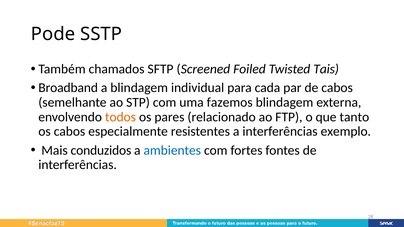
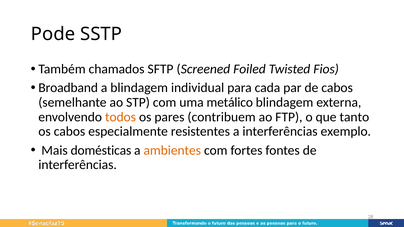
Tais: Tais -> Fios (326, 69)
fazemos: fazemos -> metálico (230, 103)
relacionado: relacionado -> contribuem (222, 117)
conduzidos: conduzidos -> domésticas (101, 150)
ambientes colour: blue -> orange (172, 150)
